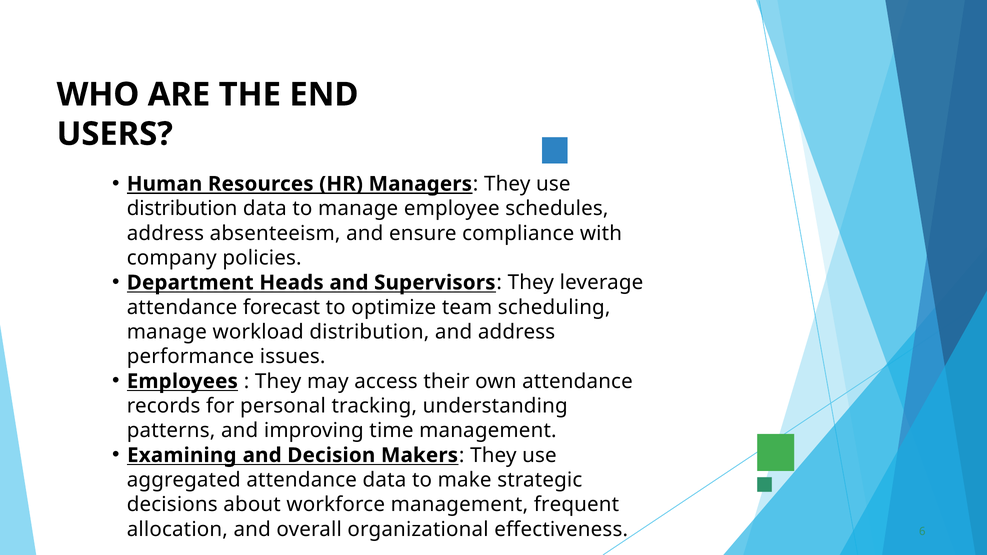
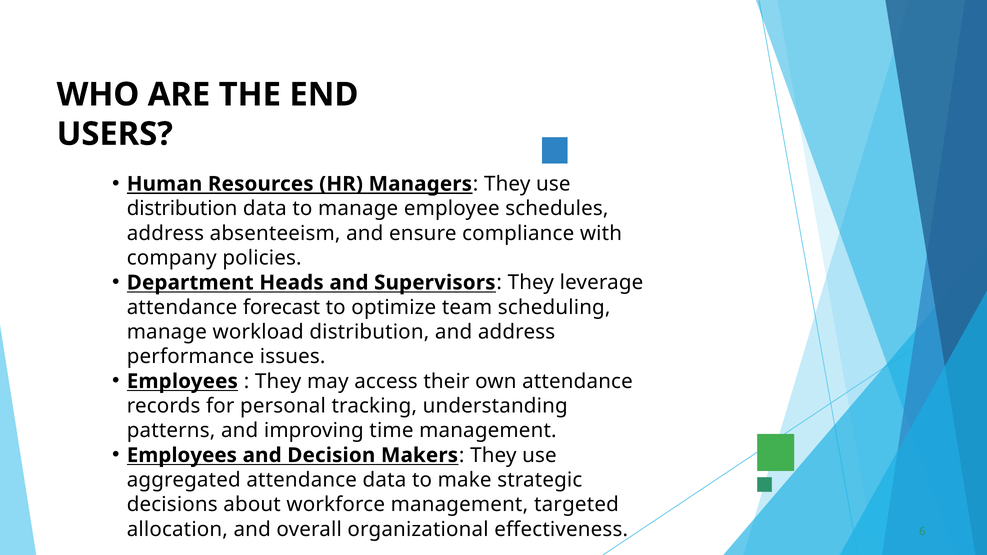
Examining: Examining -> Employees (182, 455)
frequent: frequent -> targeted (576, 505)
